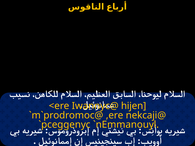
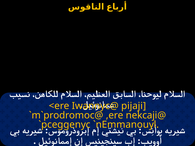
hijen: hijen -> pijaji (134, 106)
